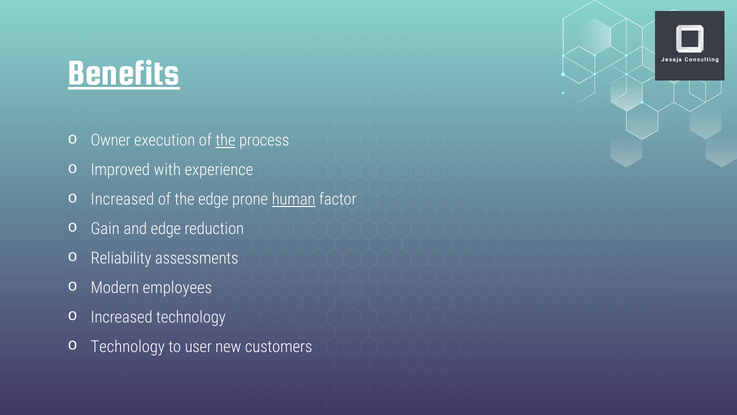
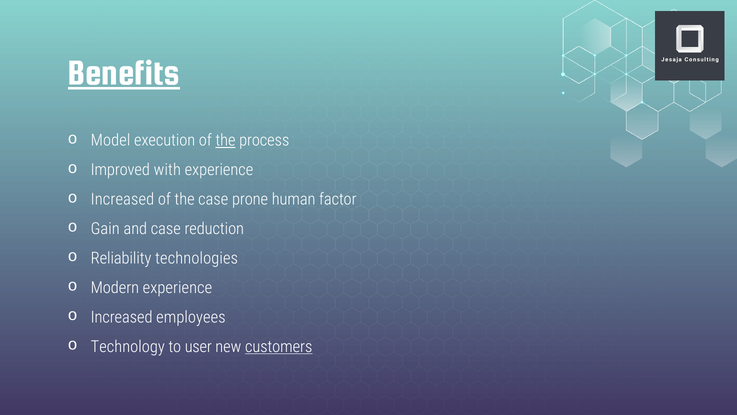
Owner: Owner -> Model (110, 140)
the edge: edge -> case (213, 199)
human underline: present -> none (294, 199)
and edge: edge -> case (166, 229)
assessments: assessments -> technologies (197, 258)
Modern employees: employees -> experience (177, 287)
Increased technology: technology -> employees (191, 317)
customers underline: none -> present (279, 346)
